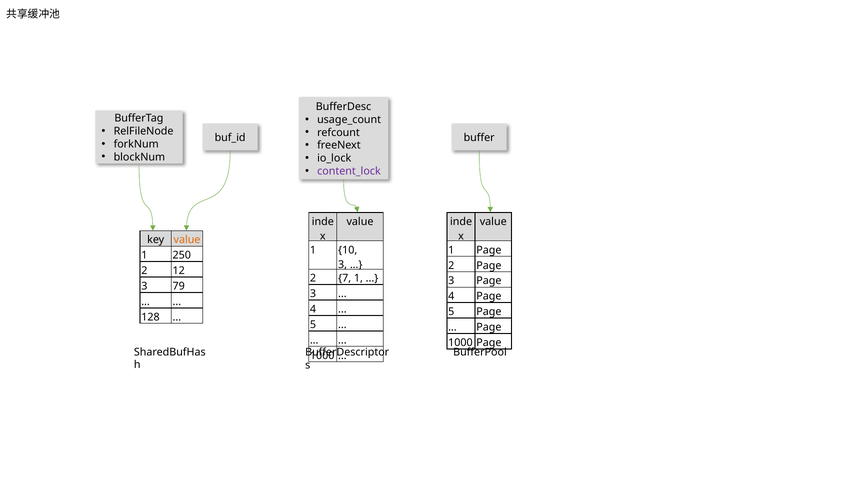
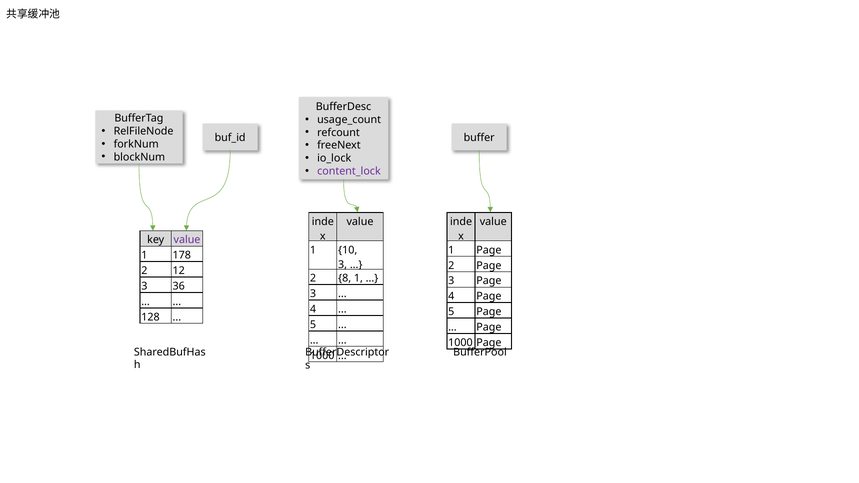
value colour: orange -> purple (187, 240)
250: 250 -> 178 (182, 255)
7: 7 -> 8 (345, 278)
79: 79 -> 36 (179, 286)
